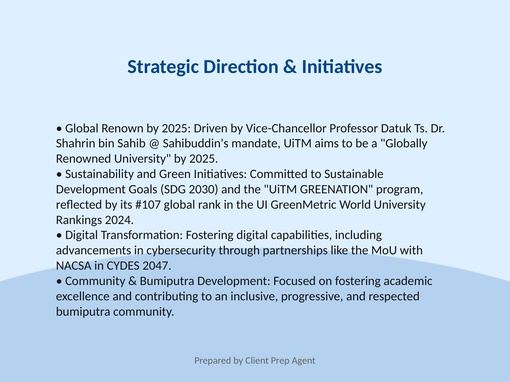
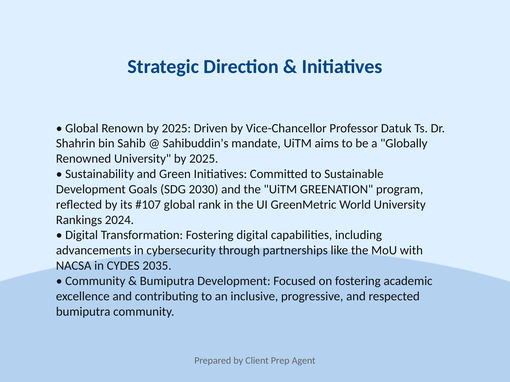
2047: 2047 -> 2035 (157, 266)
